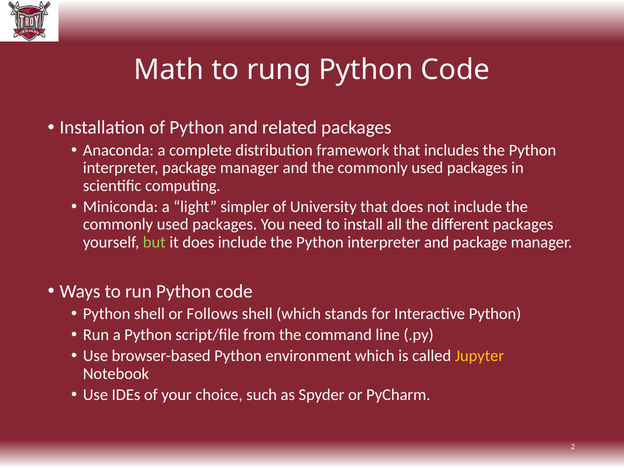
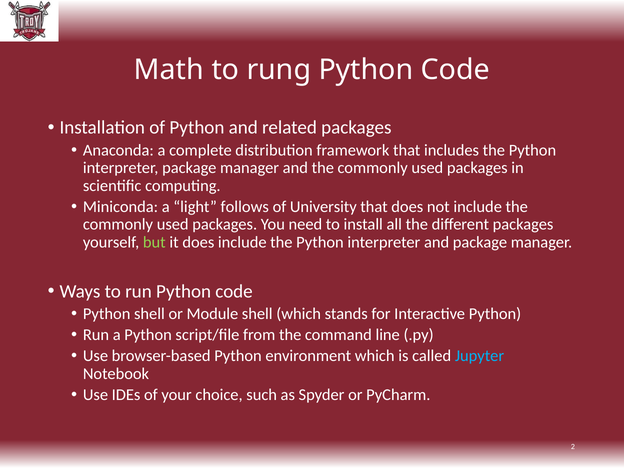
simpler: simpler -> follows (245, 207)
Follows: Follows -> Module (212, 314)
Jupyter colour: yellow -> light blue (480, 356)
